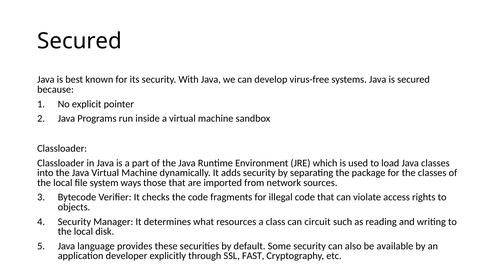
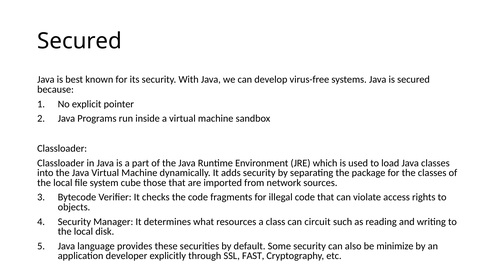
ways: ways -> cube (131, 182)
available: available -> minimize (395, 246)
